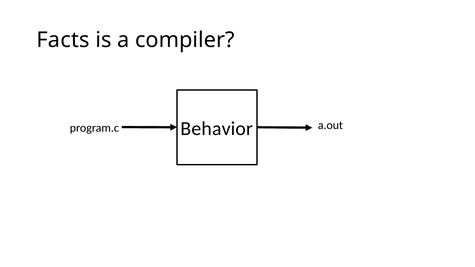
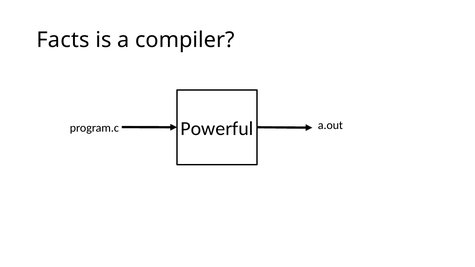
Behavior: Behavior -> Powerful (217, 129)
